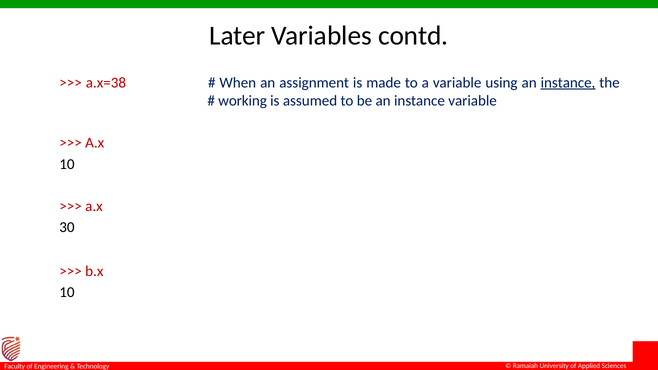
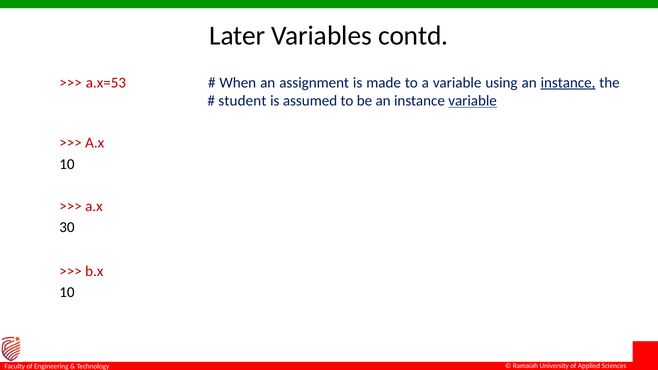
a.x=38: a.x=38 -> a.x=53 (106, 83)
working: working -> student (242, 101)
variable underline: none -> present (473, 101)
